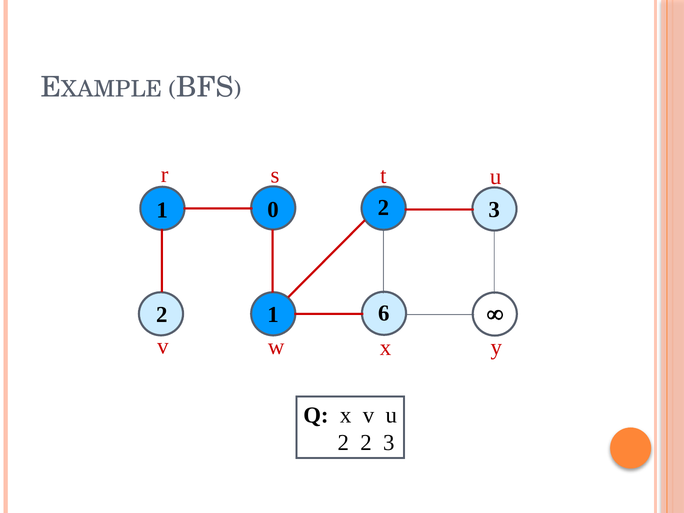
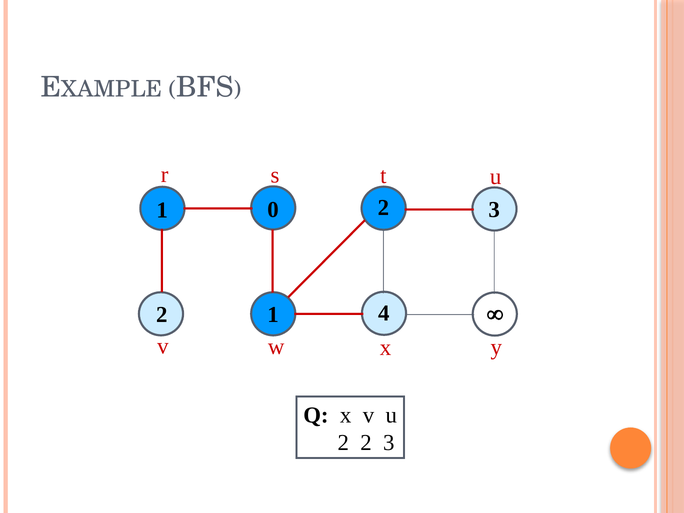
6: 6 -> 4 (384, 313)
